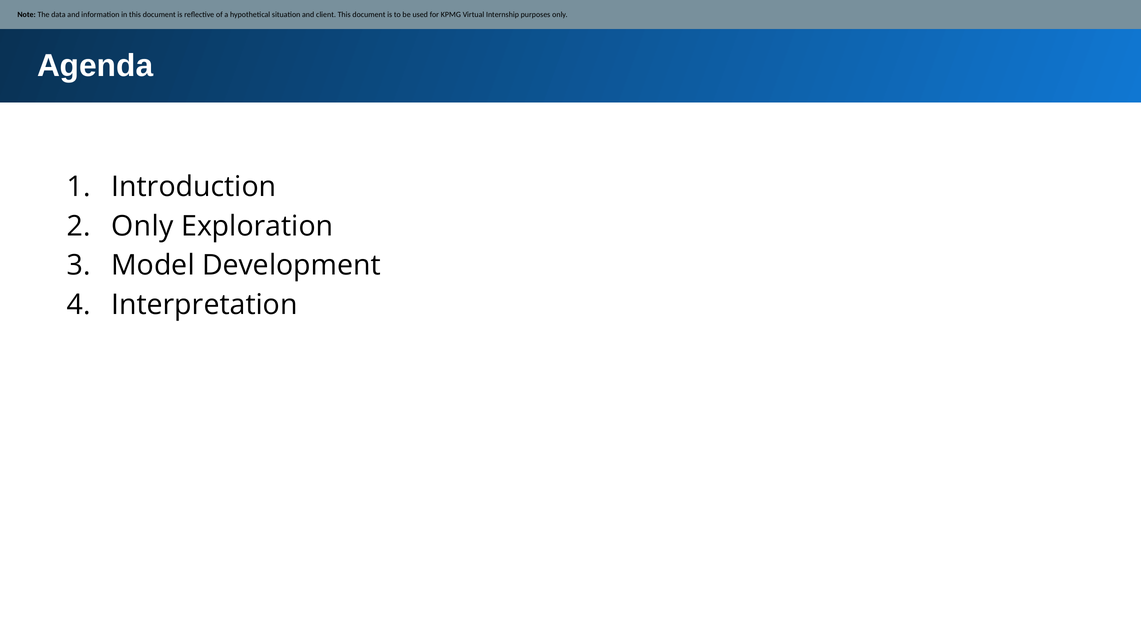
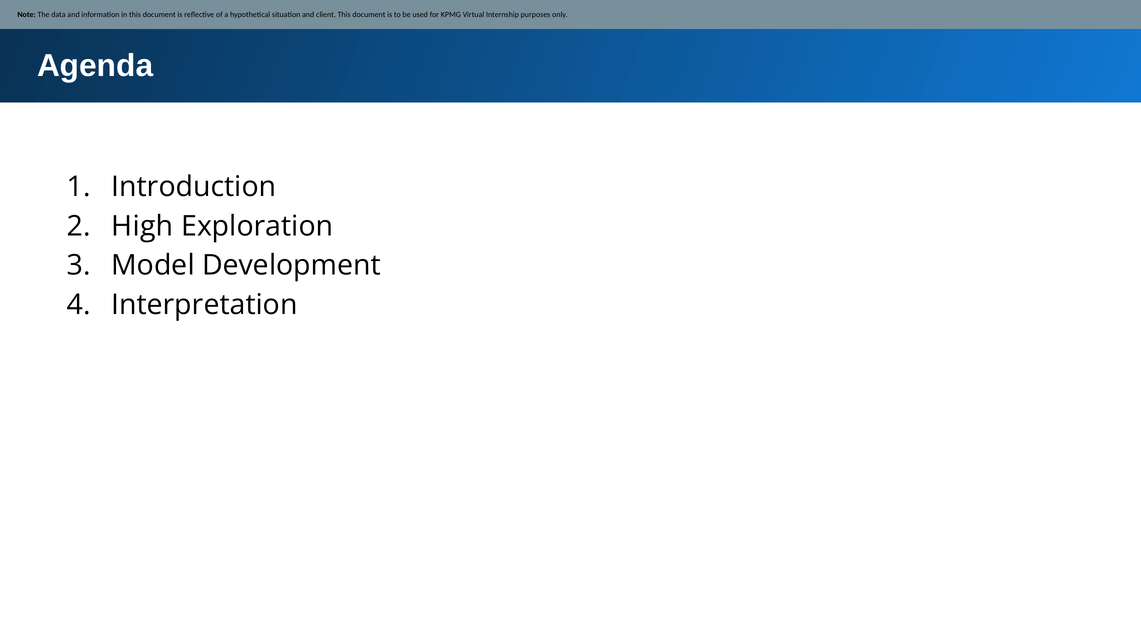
Only: Only -> High (142, 226)
